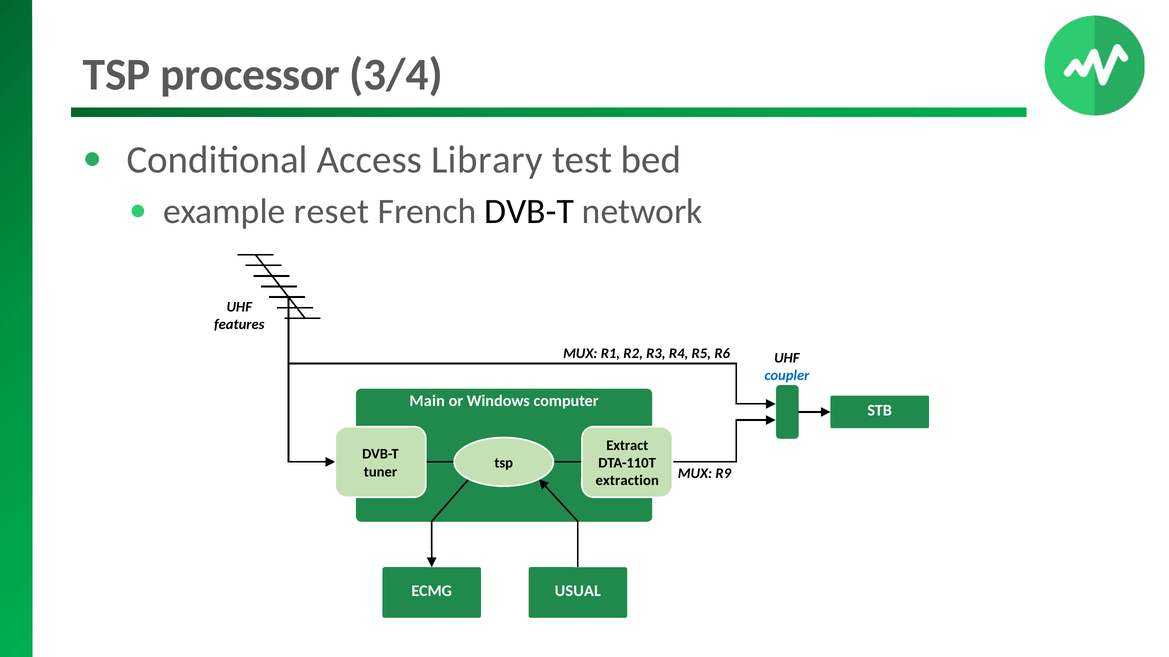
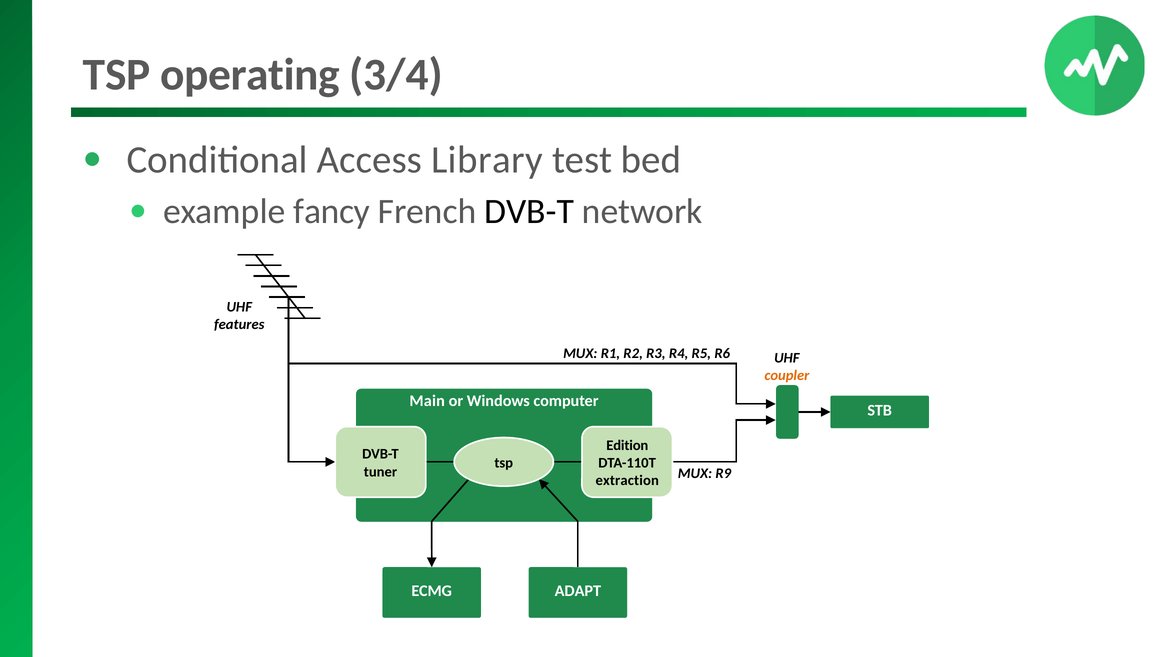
processor: processor -> operating (250, 75)
reset: reset -> fancy (332, 212)
coupler colour: blue -> orange (787, 376)
Extract: Extract -> Edition (627, 446)
USUAL: USUAL -> ADAPT (578, 591)
